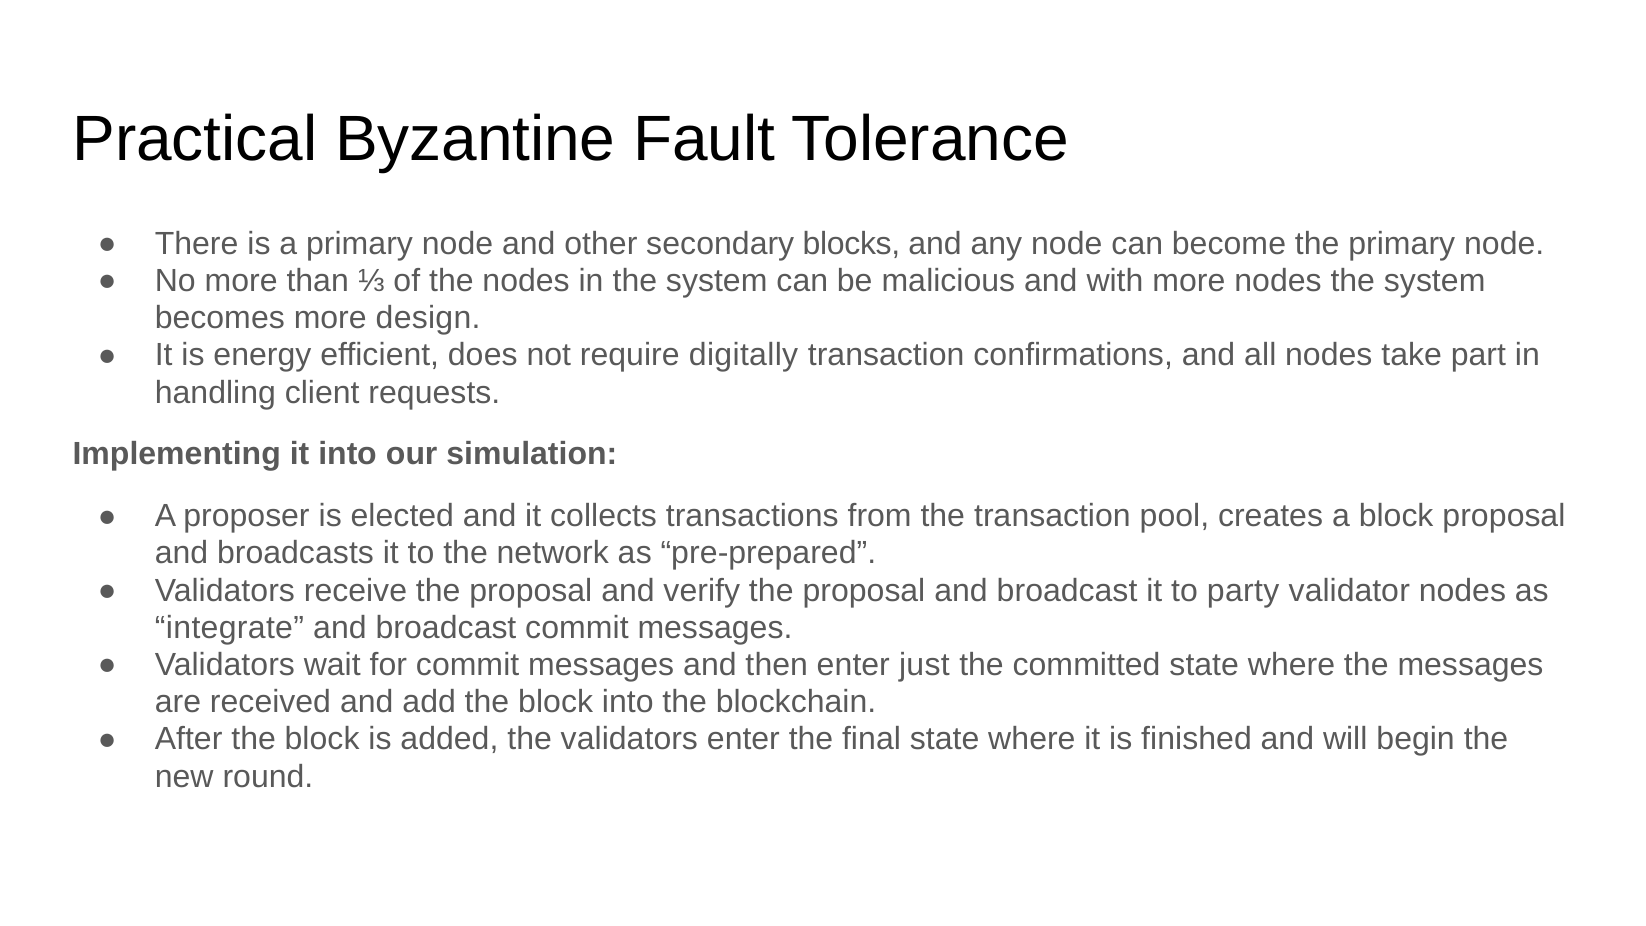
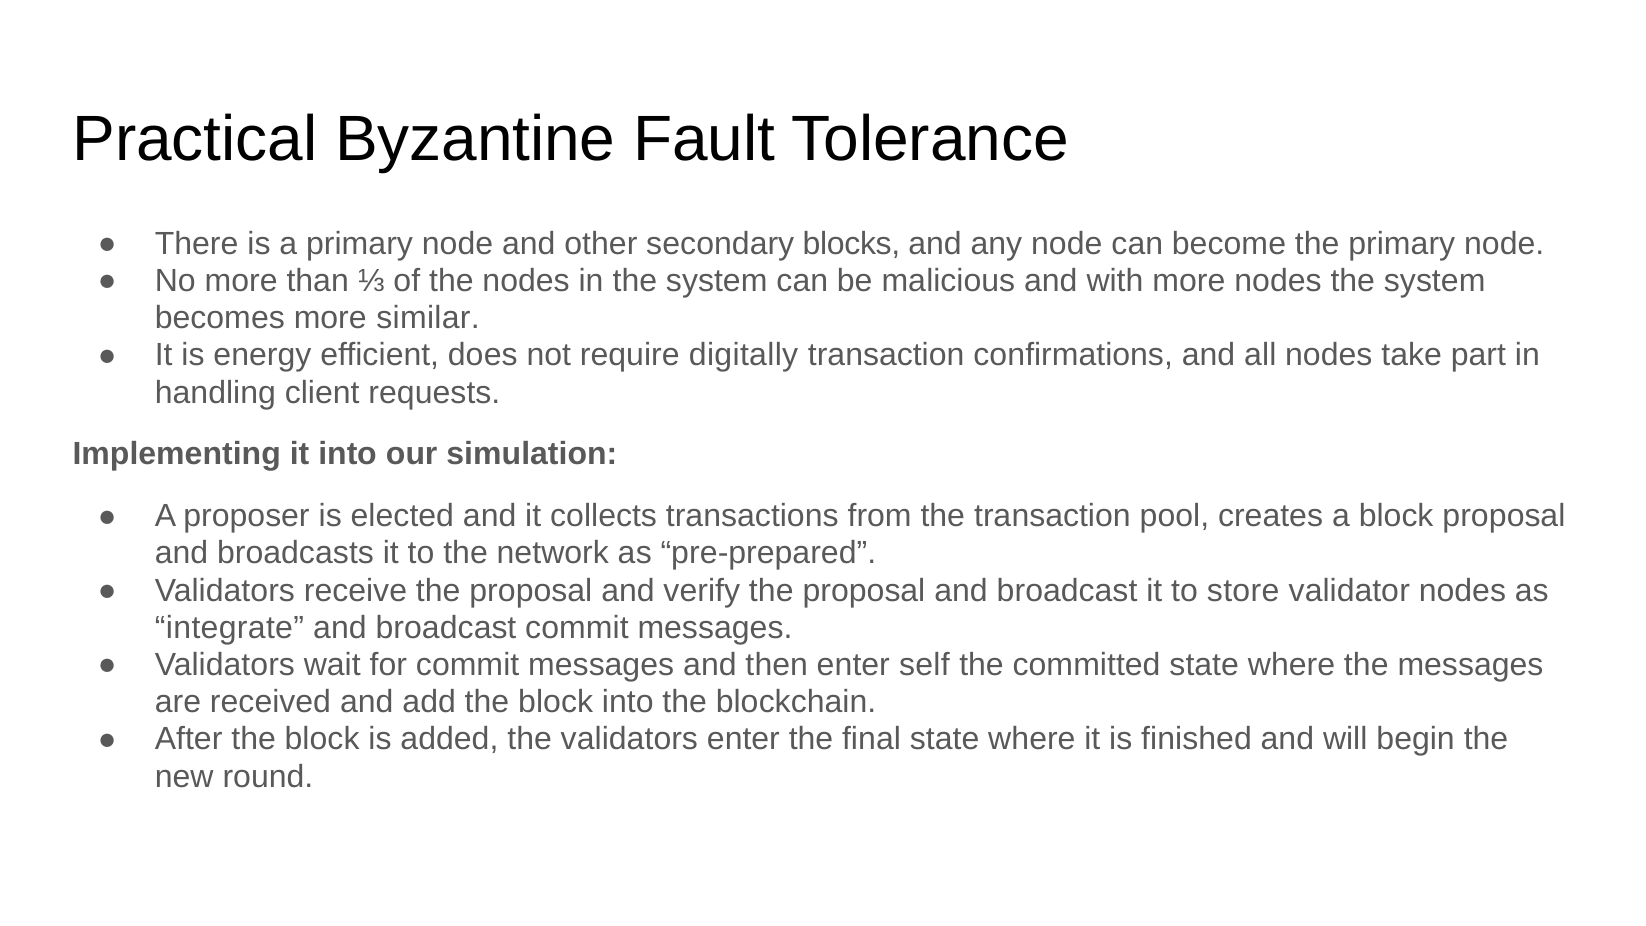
design: design -> similar (428, 318)
party: party -> store (1243, 590)
just: just -> self (924, 665)
